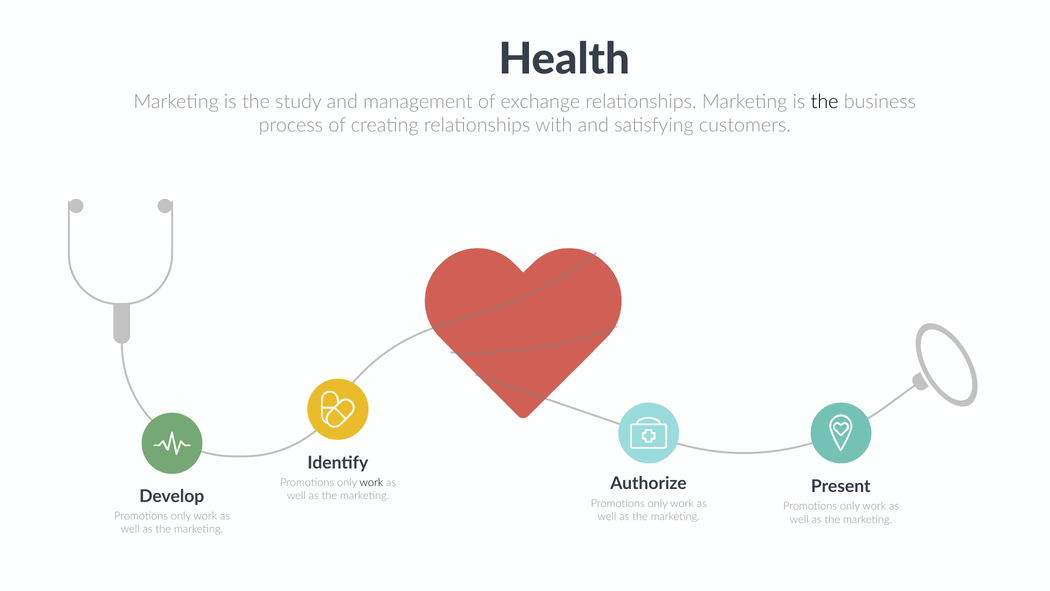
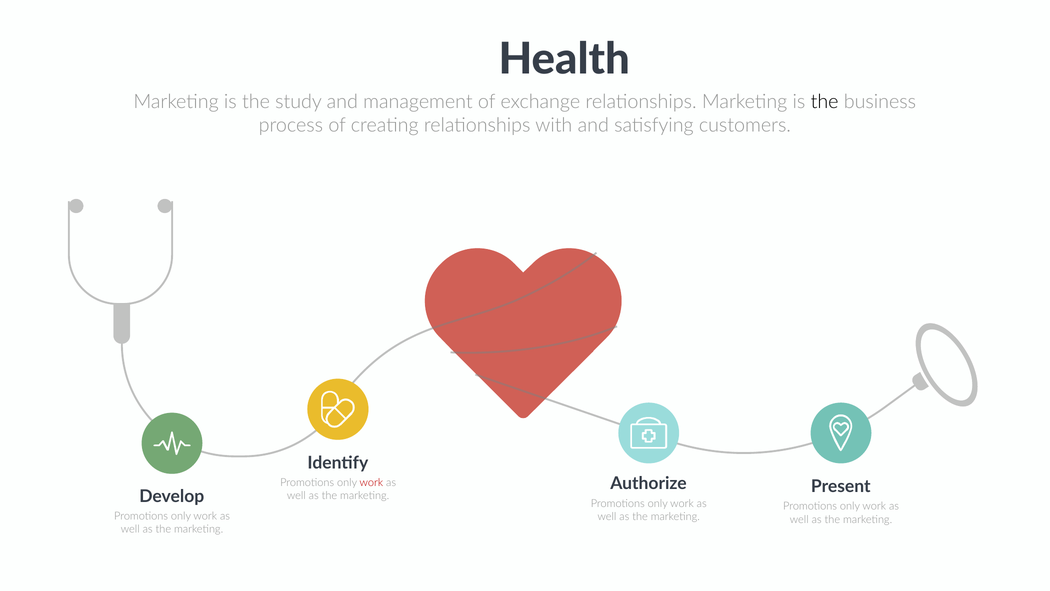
work colour: black -> red (371, 483)
